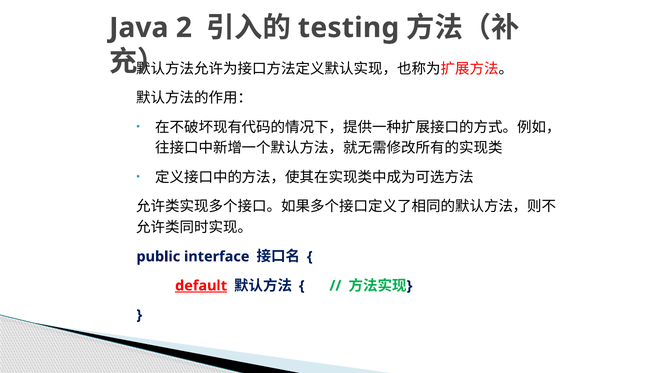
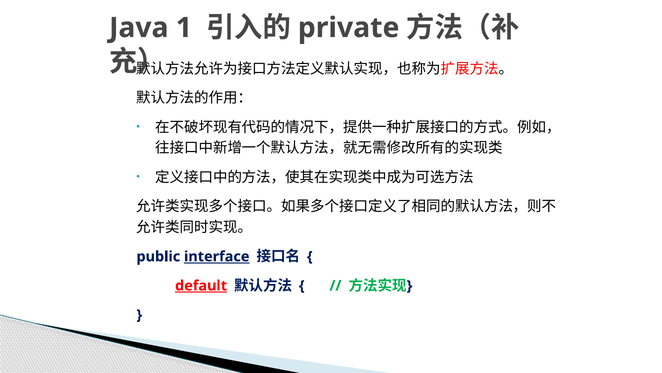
2: 2 -> 1 (184, 28)
testing: testing -> private (349, 28)
interface underline: none -> present (217, 256)
